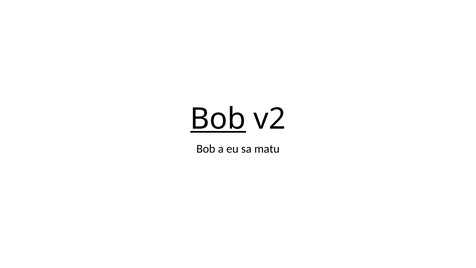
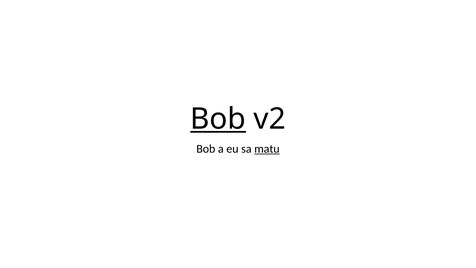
matu underline: none -> present (267, 149)
